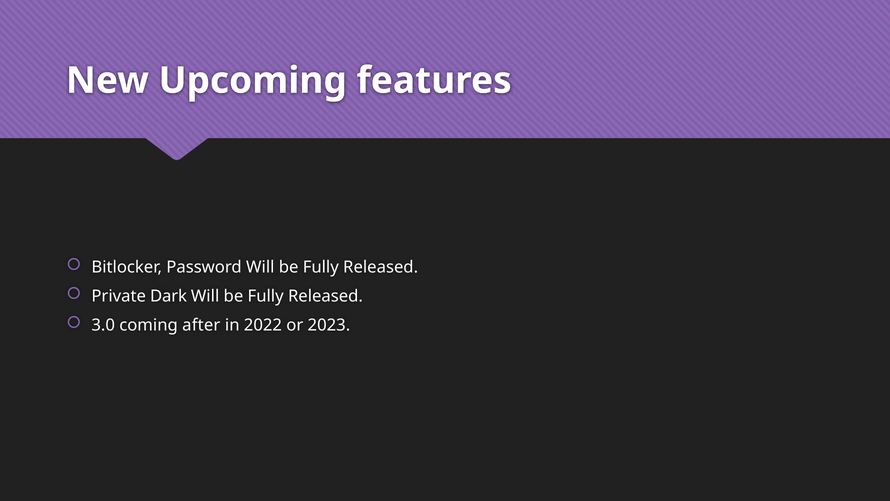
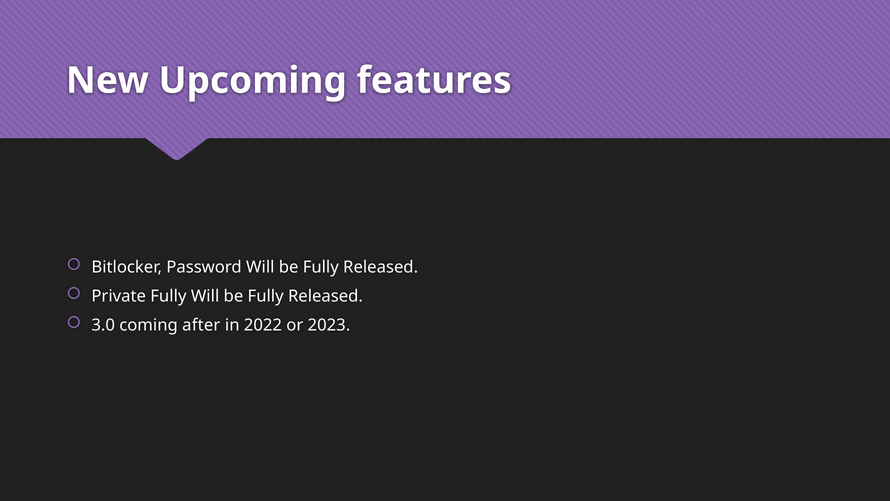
Private Dark: Dark -> Fully (168, 296)
